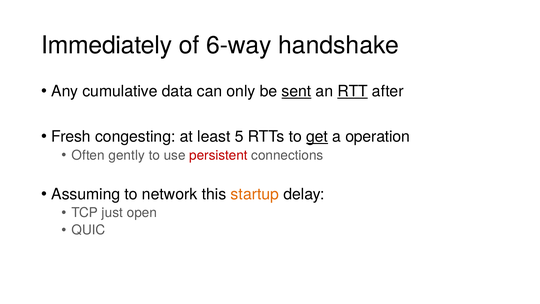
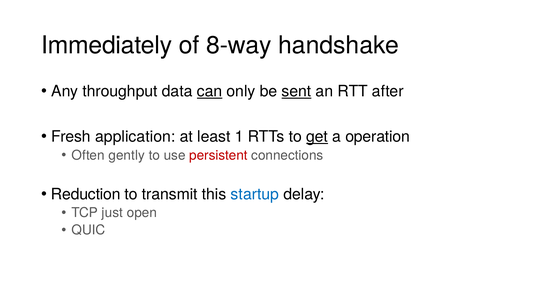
6-way: 6-way -> 8-way (239, 45)
cumulative: cumulative -> throughput (120, 91)
can underline: none -> present (210, 91)
RTT underline: present -> none (353, 91)
congesting: congesting -> application (135, 137)
5: 5 -> 1 (239, 137)
Assuming: Assuming -> Reduction (86, 194)
network: network -> transmit (170, 194)
startup colour: orange -> blue (255, 194)
